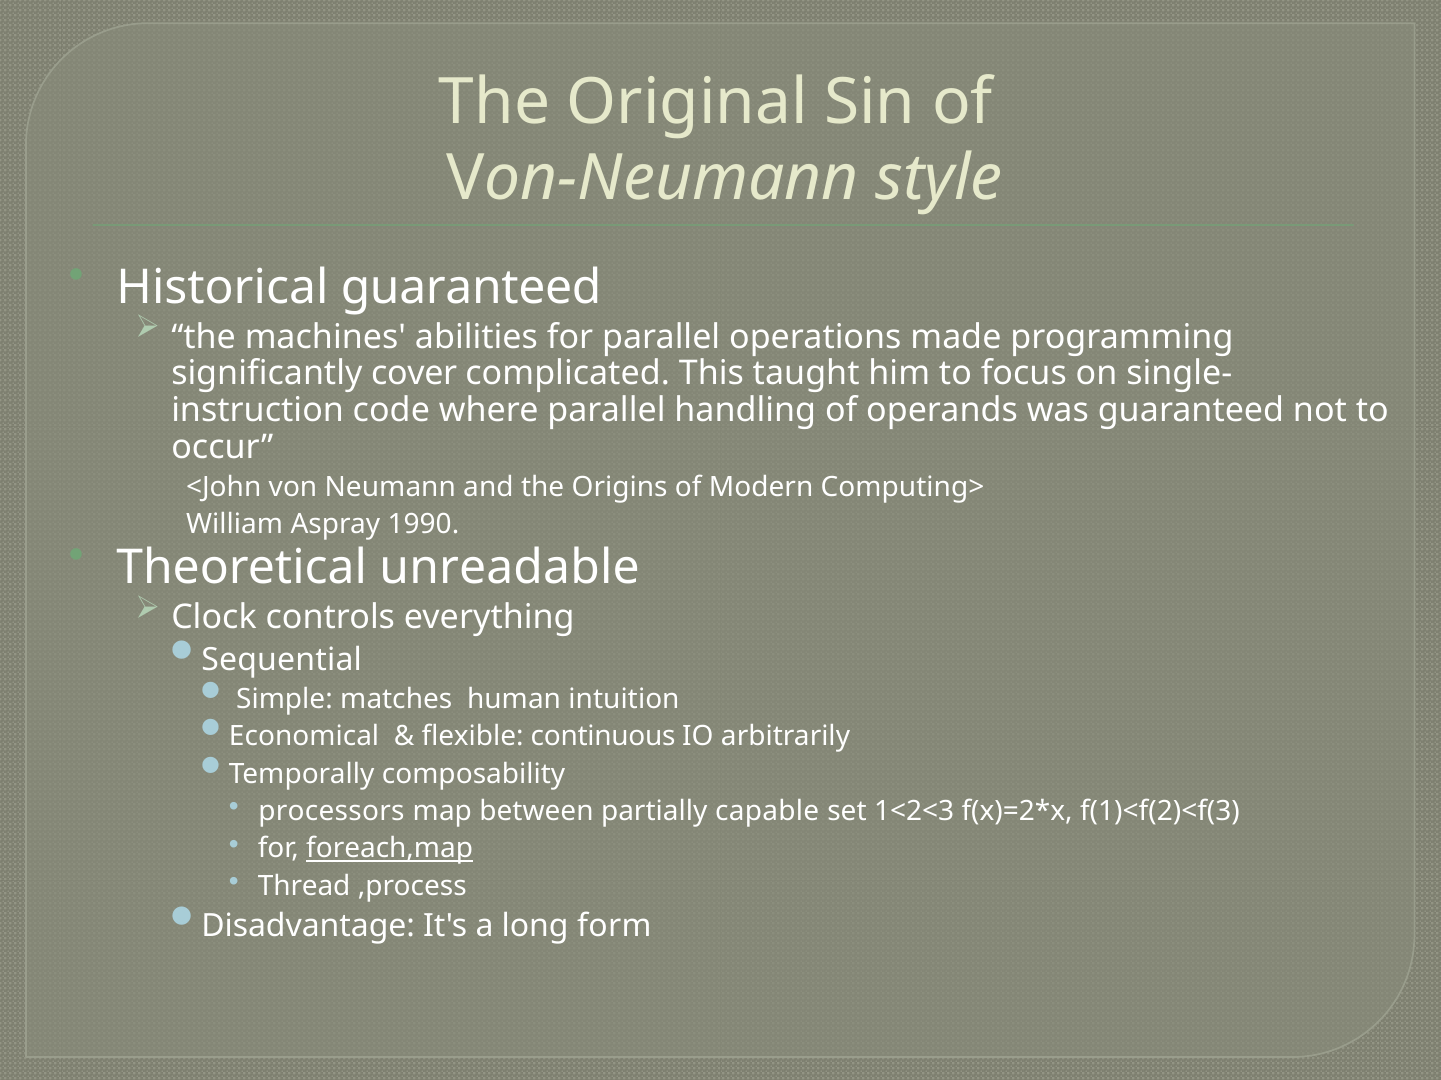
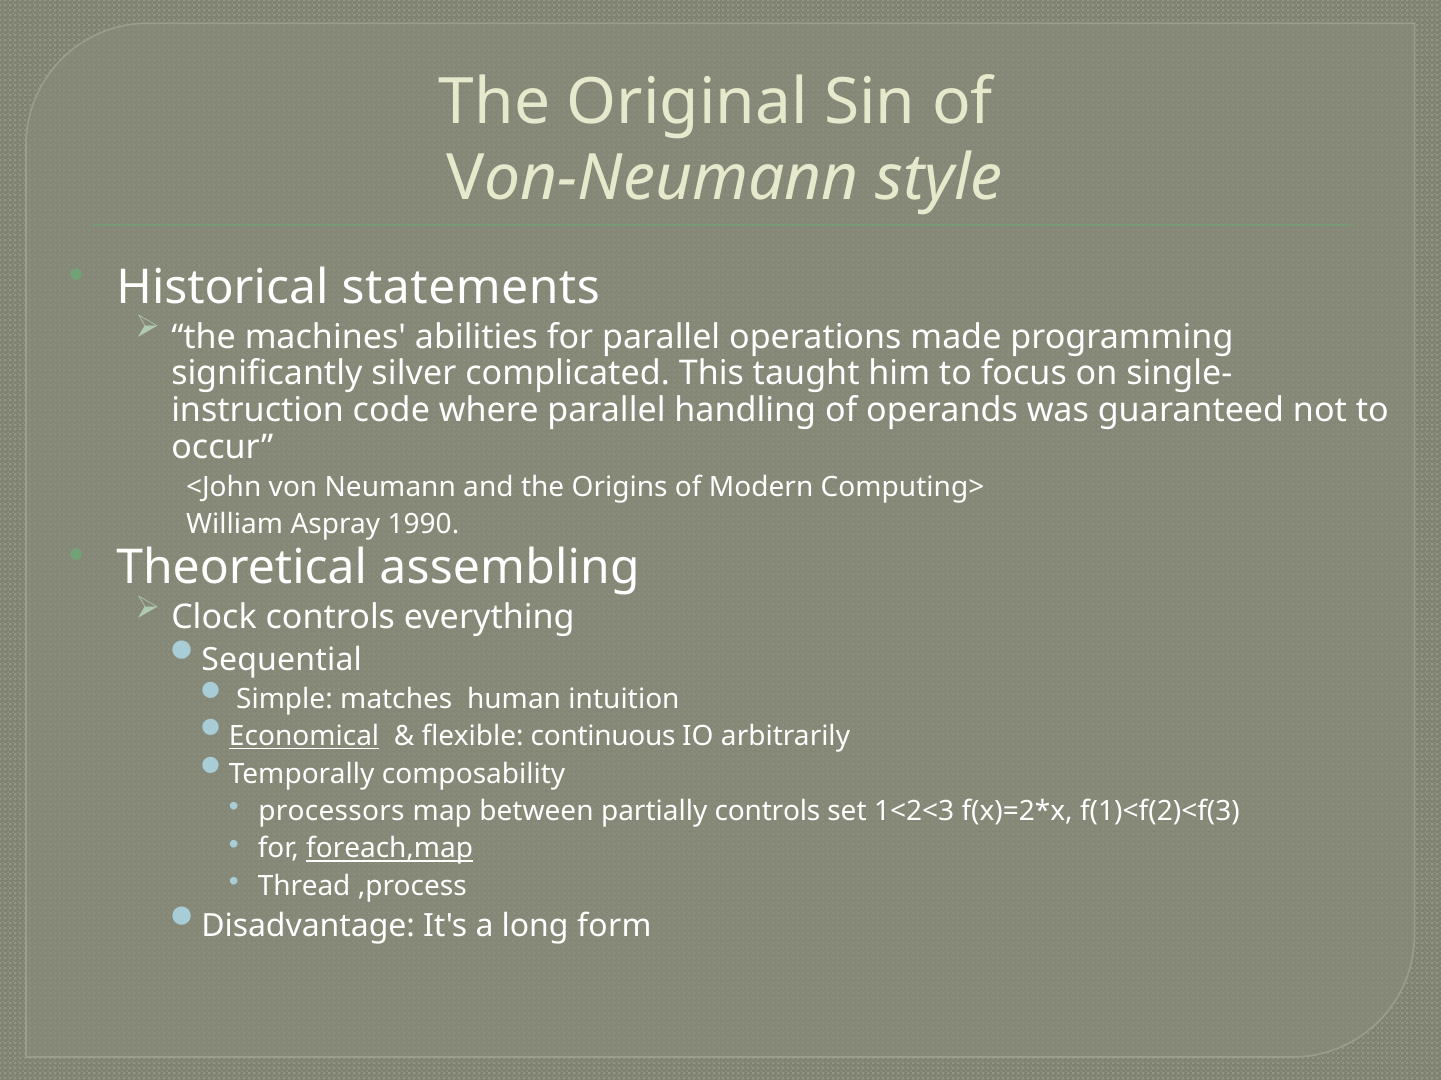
Historical guaranteed: guaranteed -> statements (471, 287)
cover: cover -> silver (414, 374)
unreadable: unreadable -> assembling (510, 568)
Economical underline: none -> present (304, 737)
partially capable: capable -> controls (767, 812)
